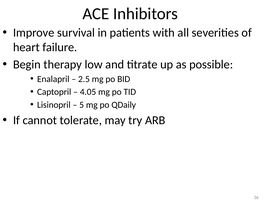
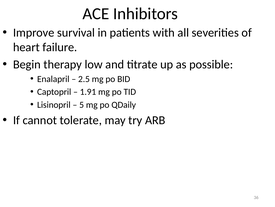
4.05: 4.05 -> 1.91 (88, 92)
